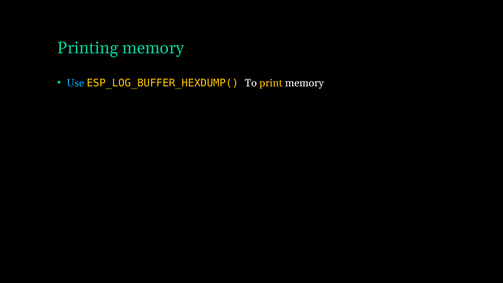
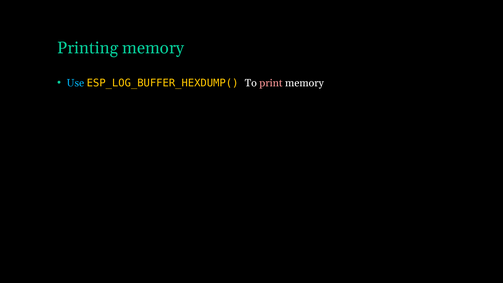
print colour: yellow -> pink (271, 83)
